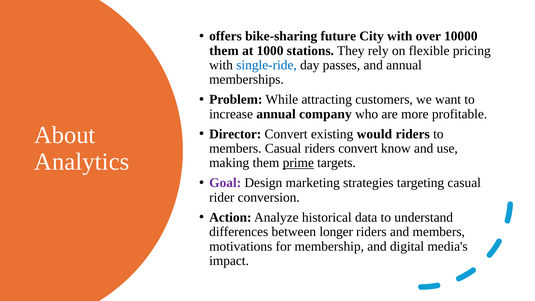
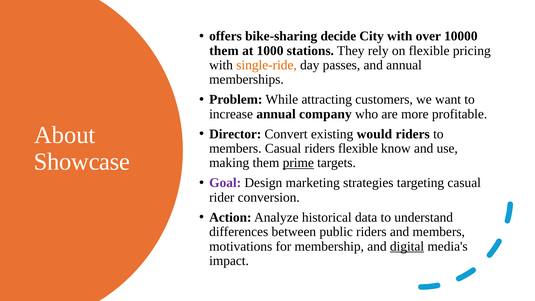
future: future -> decide (338, 36)
single-ride colour: blue -> orange (267, 65)
riders convert: convert -> flexible (358, 148)
Analytics: Analytics -> Showcase (82, 162)
longer: longer -> public (336, 232)
digital underline: none -> present (407, 246)
